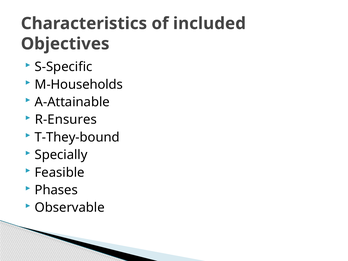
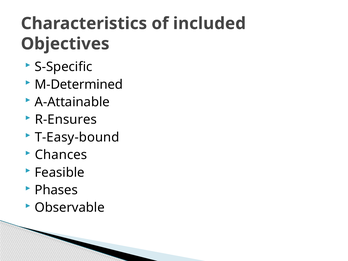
M-Households: M-Households -> M-Determined (79, 84)
T-They-bound: T-They-bound -> T-Easy-bound (77, 137)
Specially: Specially -> Chances (61, 155)
